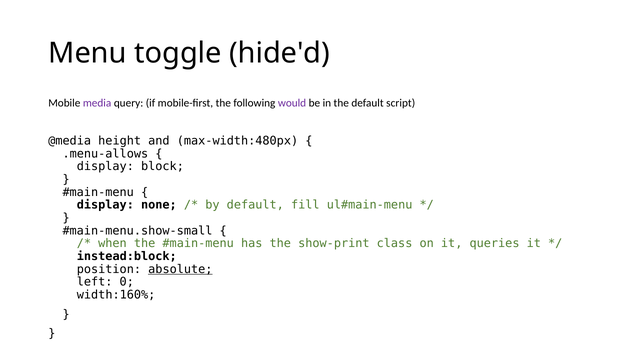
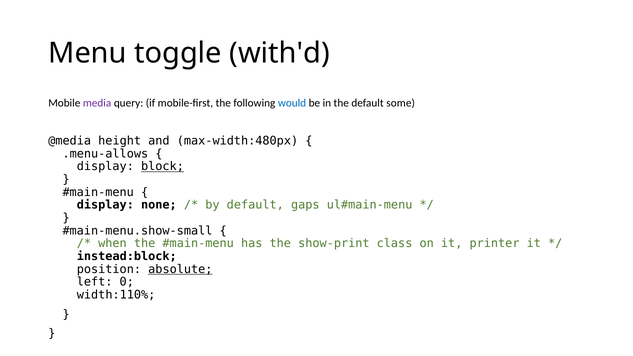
hide'd: hide'd -> with'd (280, 53)
would colour: purple -> blue (292, 103)
script: script -> some (401, 103)
block underline: none -> present (162, 167)
fill: fill -> gaps (305, 205)
queries: queries -> printer (495, 243)
width:160%: width:160% -> width:110% (116, 295)
